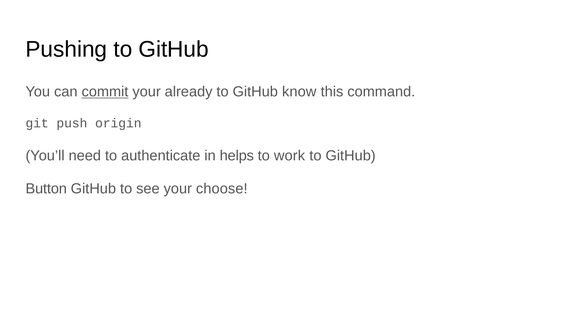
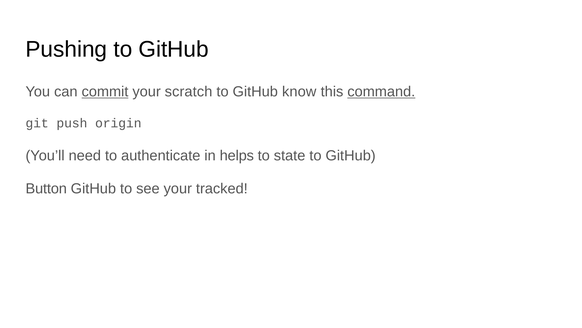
already: already -> scratch (189, 92)
command underline: none -> present (381, 92)
work: work -> state (290, 155)
choose: choose -> tracked (222, 188)
